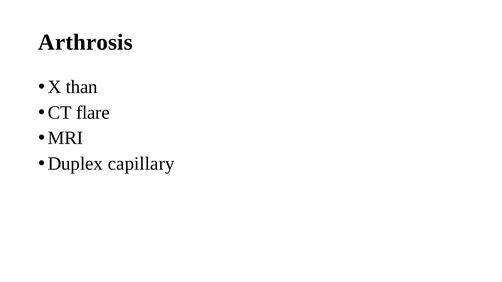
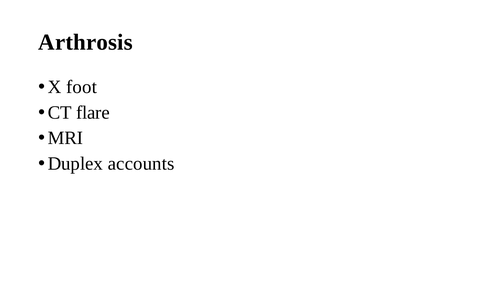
than: than -> foot (82, 87)
capillary: capillary -> accounts (141, 164)
